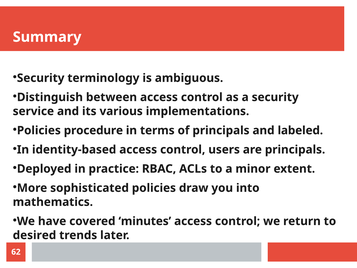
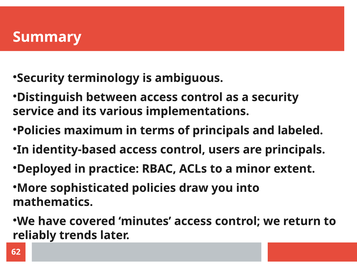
procedure: procedure -> maximum (93, 130)
desired: desired -> reliably (35, 235)
